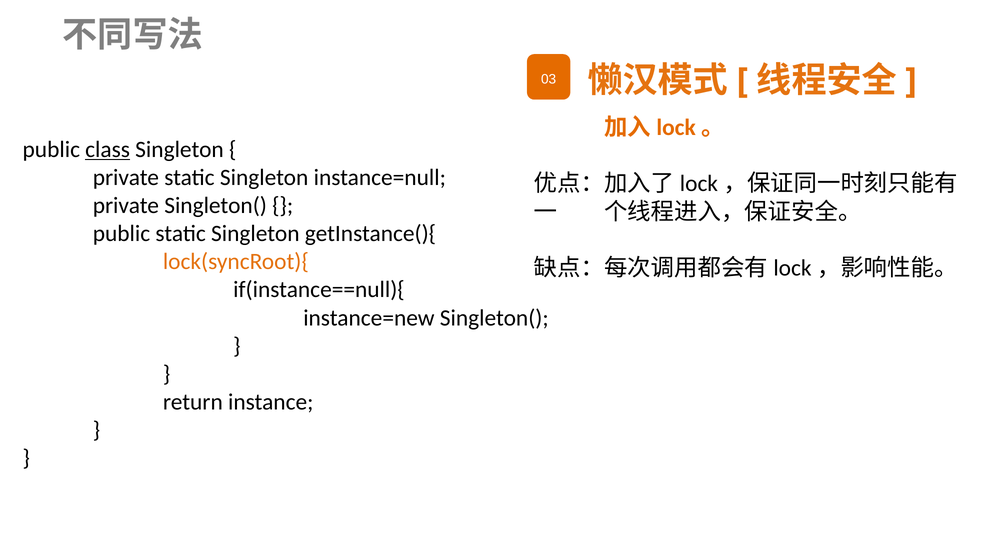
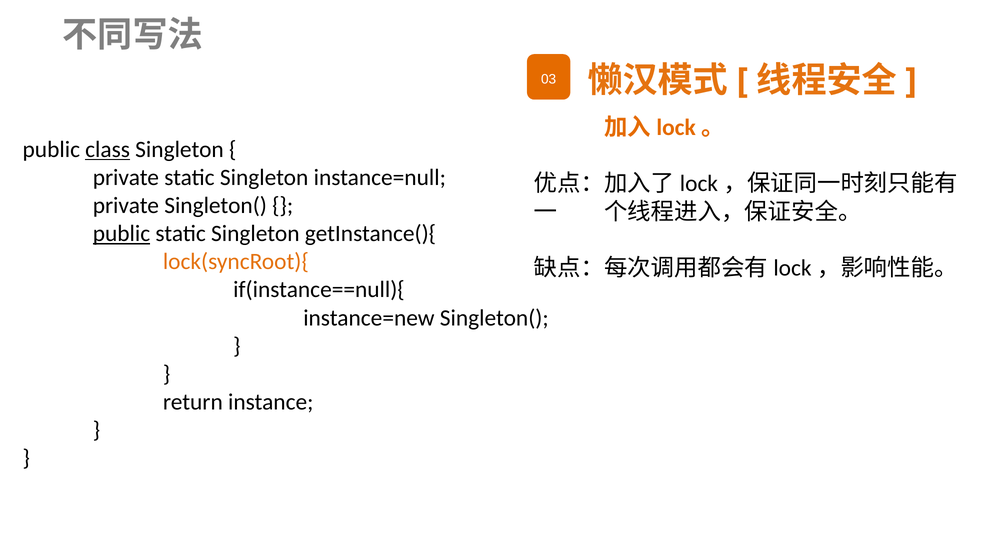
public underline: none -> present (121, 234)
